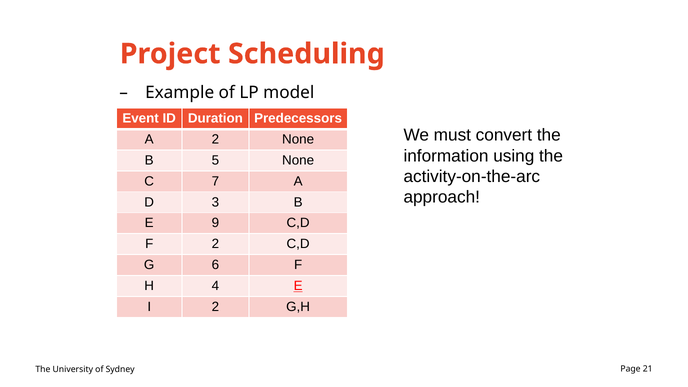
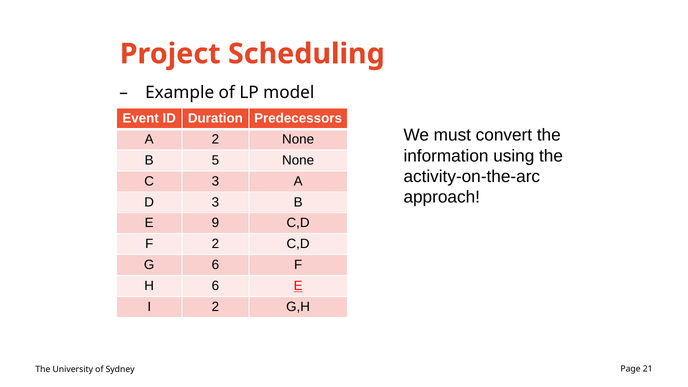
C 7: 7 -> 3 (215, 181)
H 4: 4 -> 6 (215, 286)
